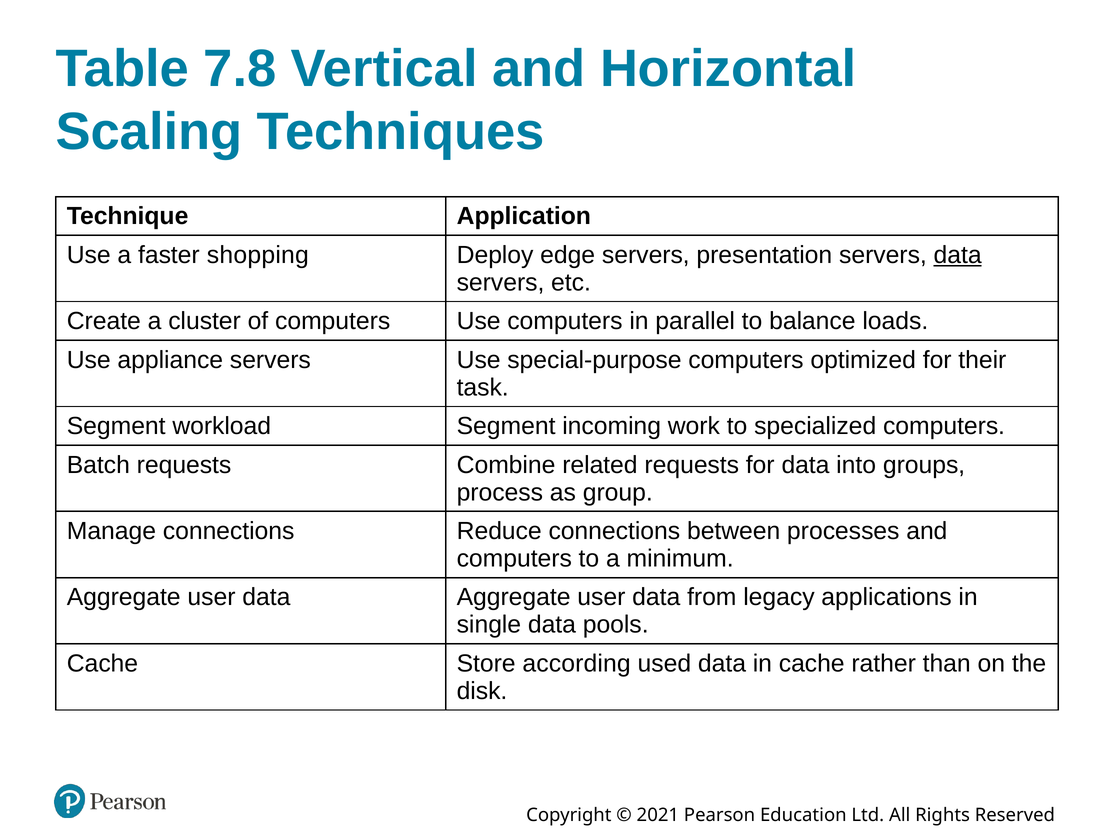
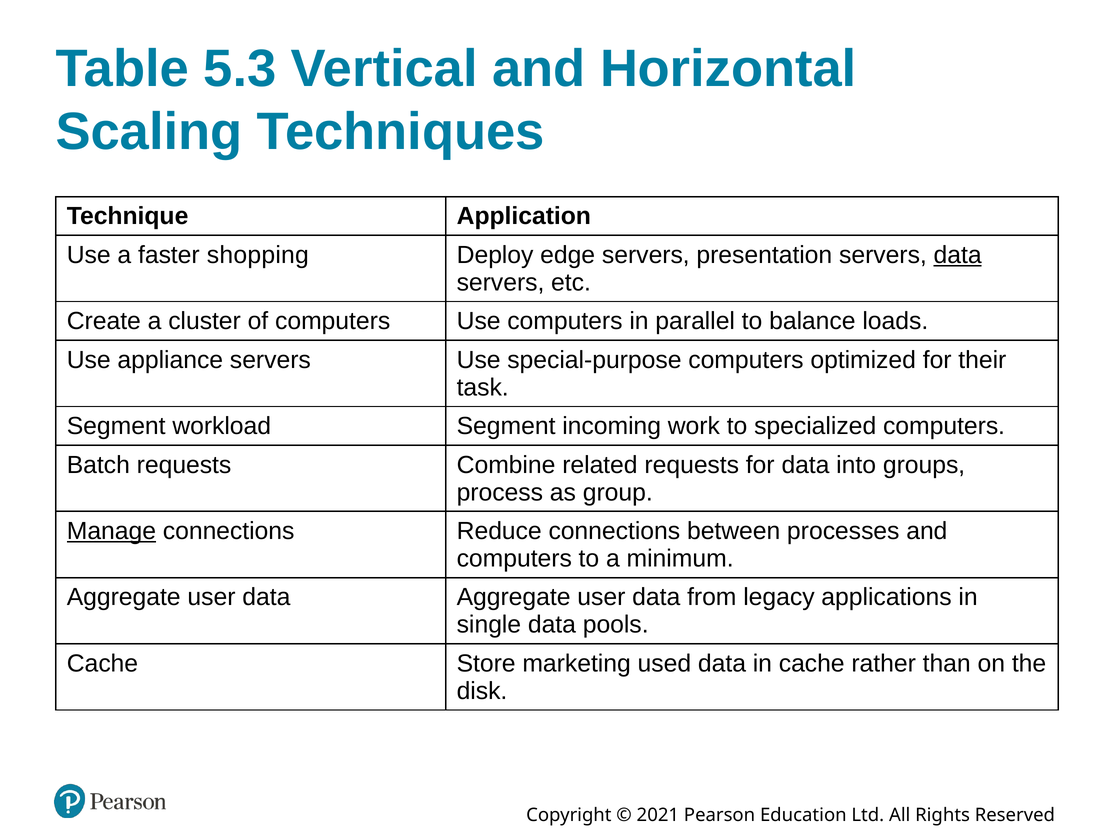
7.8: 7.8 -> 5.3 (240, 69)
Manage underline: none -> present (111, 531)
according: according -> marketing (577, 663)
